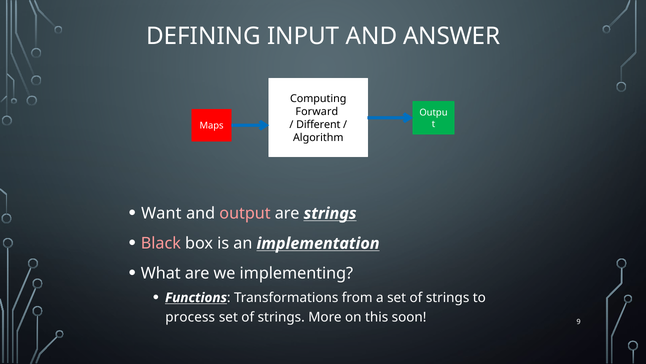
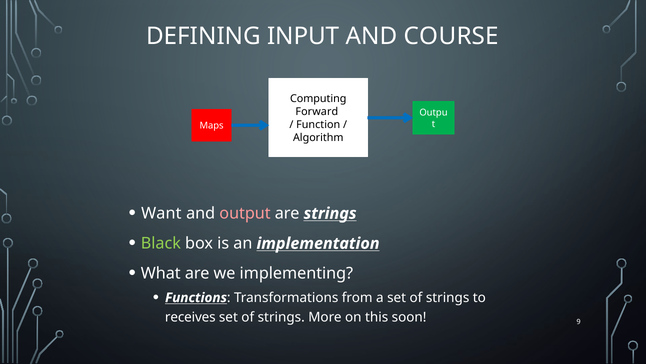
ANSWER: ANSWER -> COURSE (451, 36)
Different: Different -> Function (318, 125)
Black colour: pink -> light green (161, 243)
process: process -> receives (190, 317)
